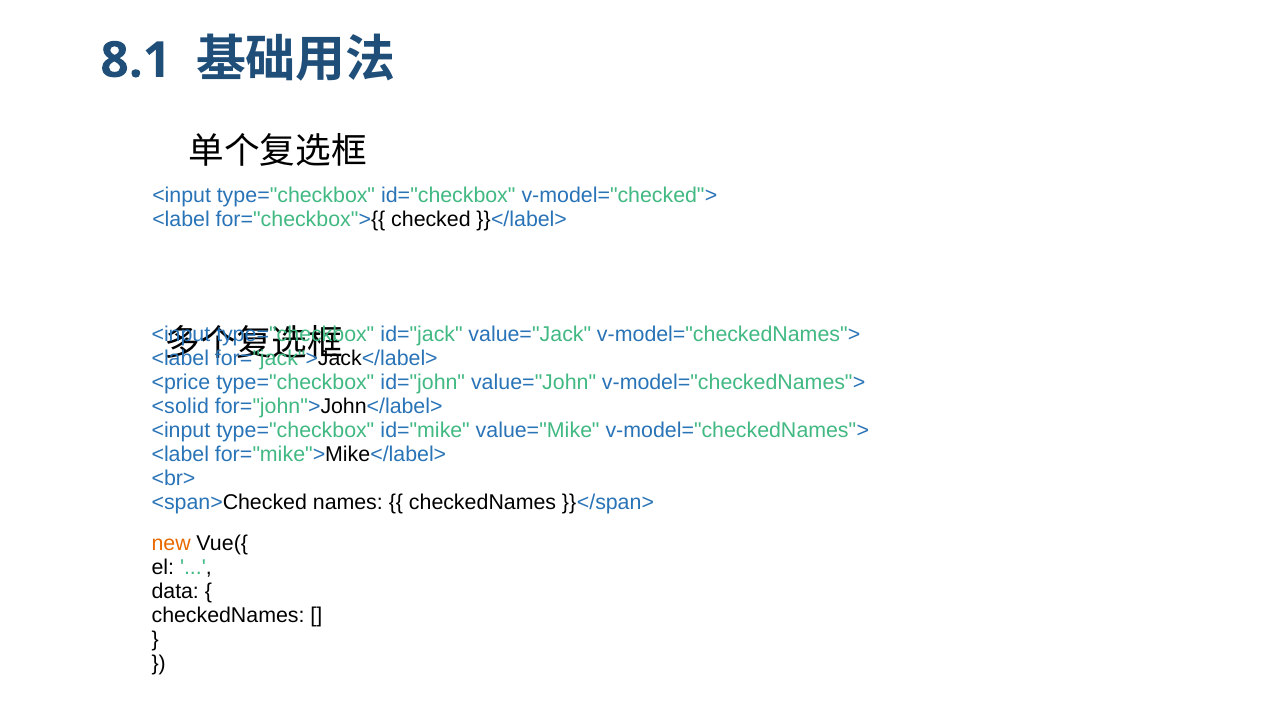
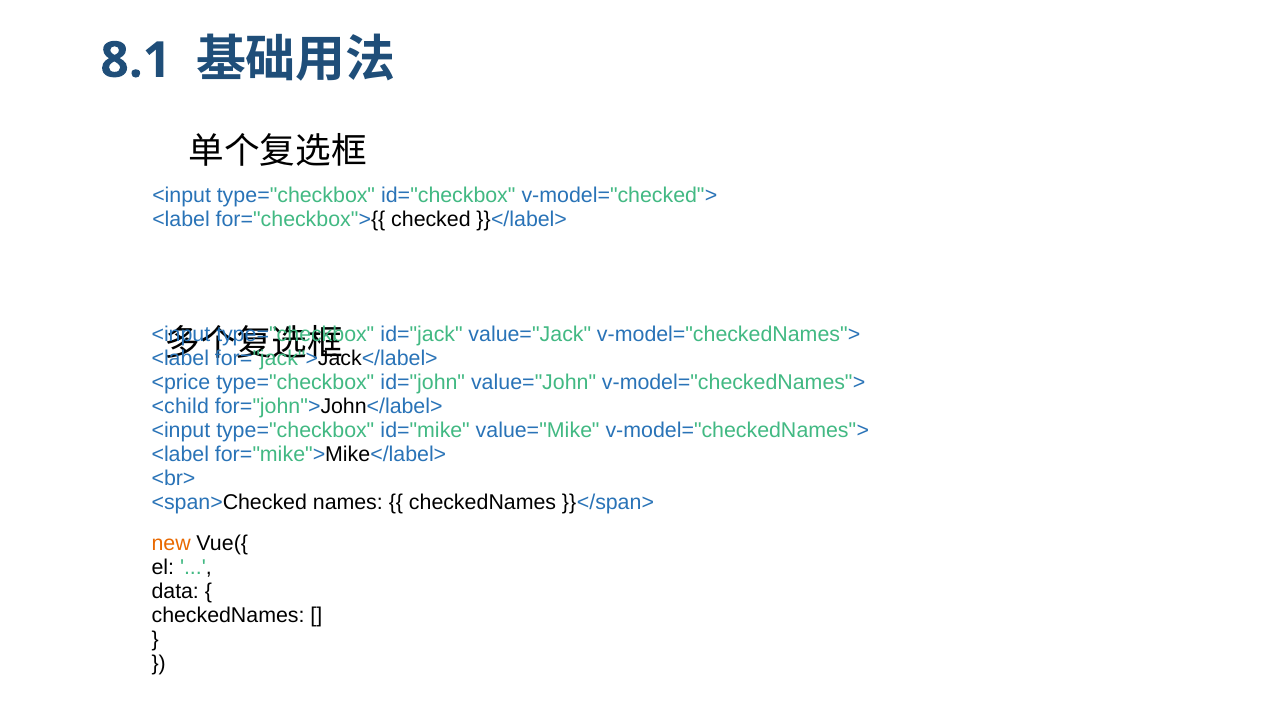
<solid: <solid -> <child (180, 406)
